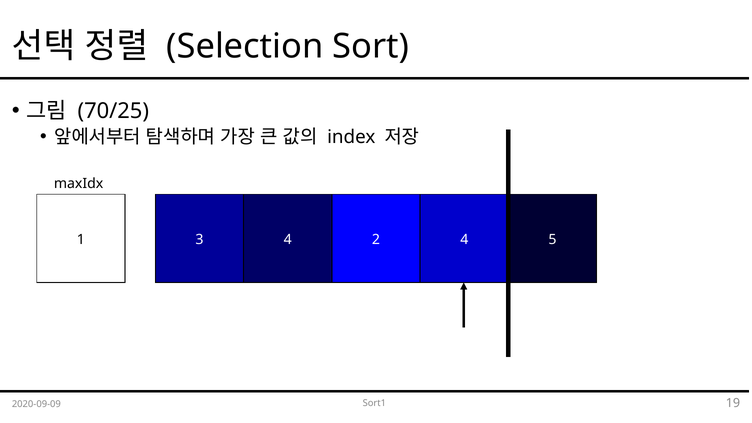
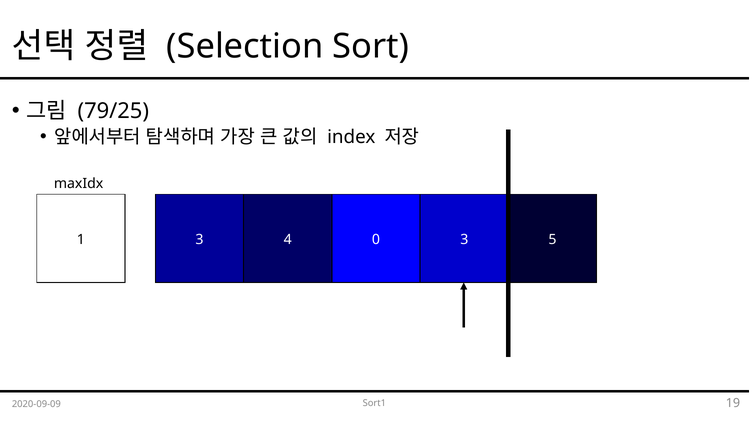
70/25: 70/25 -> 79/25 (113, 111)
2: 2 -> 0 (376, 239)
3 4: 4 -> 3 (464, 239)
